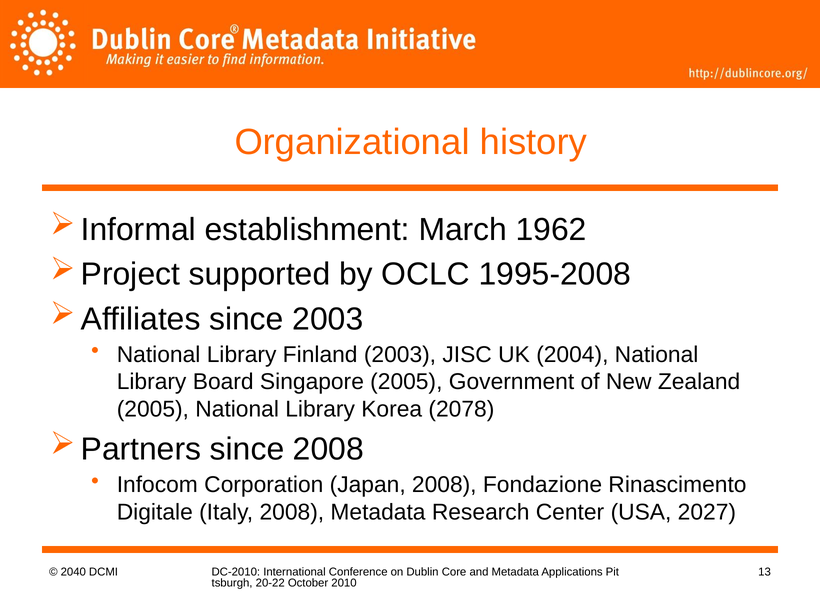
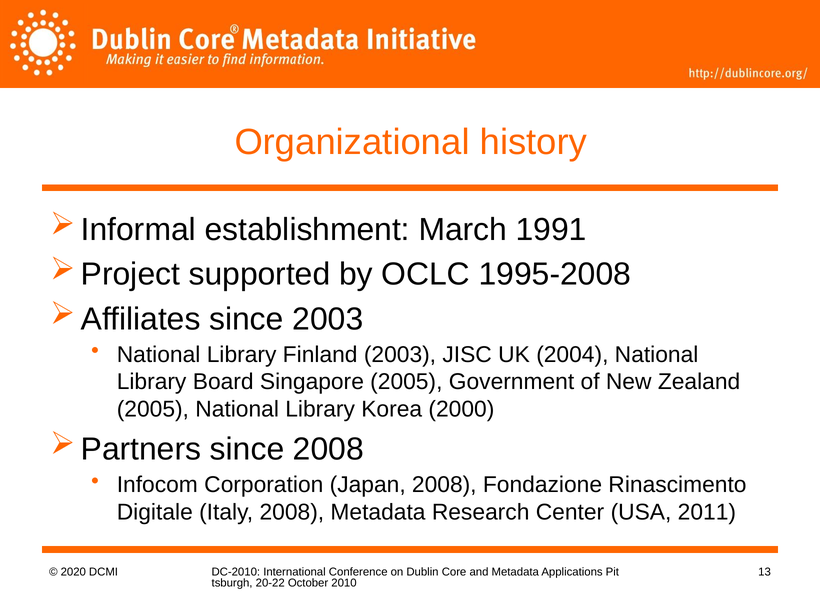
1962: 1962 -> 1991 (551, 230)
2078: 2078 -> 2000 (461, 409)
2027: 2027 -> 2011 (707, 512)
2040: 2040 -> 2020 (73, 572)
